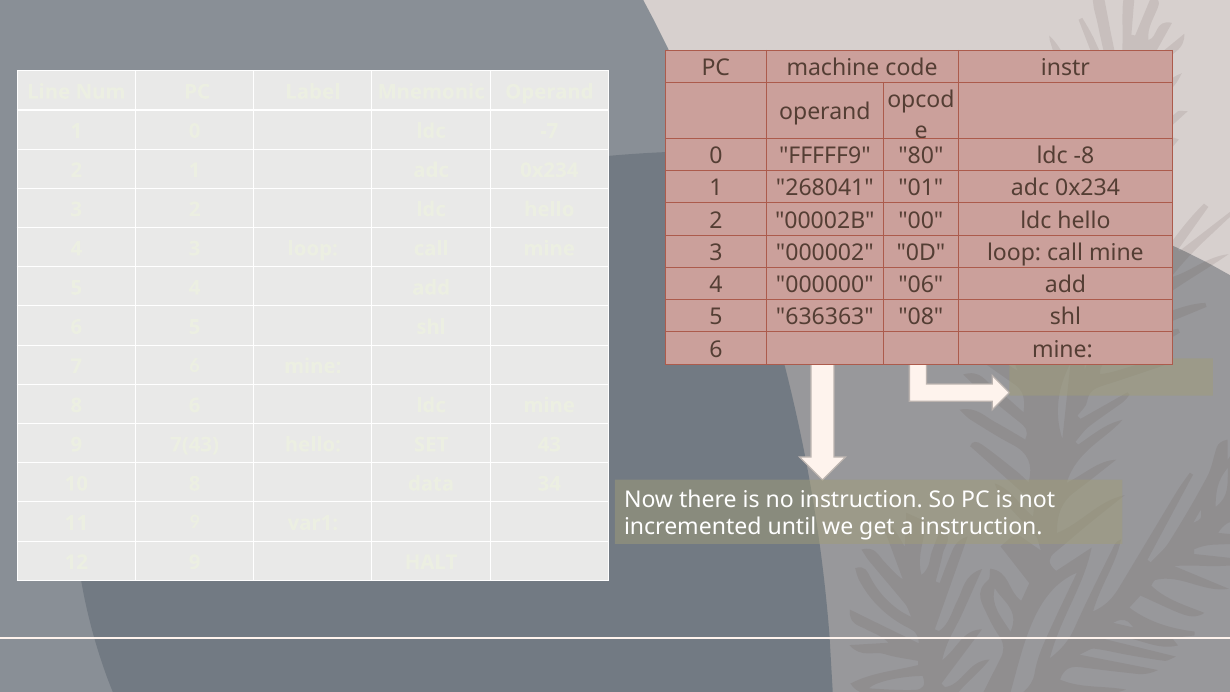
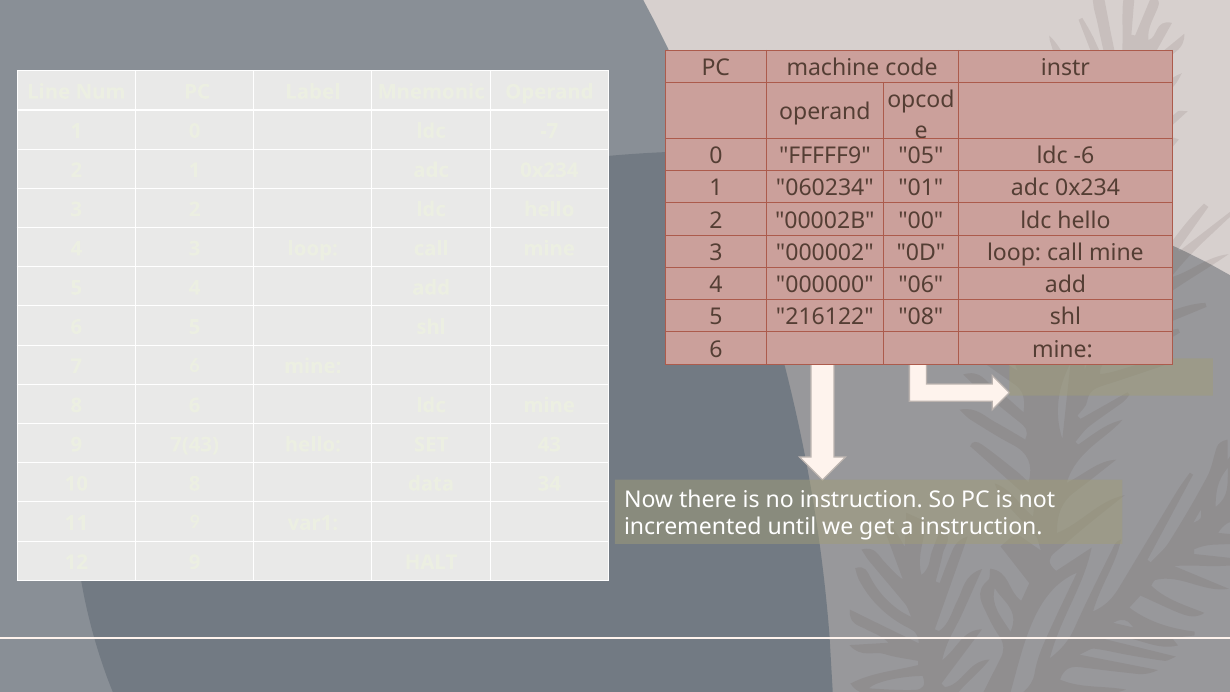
80: 80 -> 05 (921, 156)
-8: -8 -> -6 (1084, 156)
268041: 268041 -> 060234 (825, 188)
636363: 636363 -> 216122 (825, 317)
